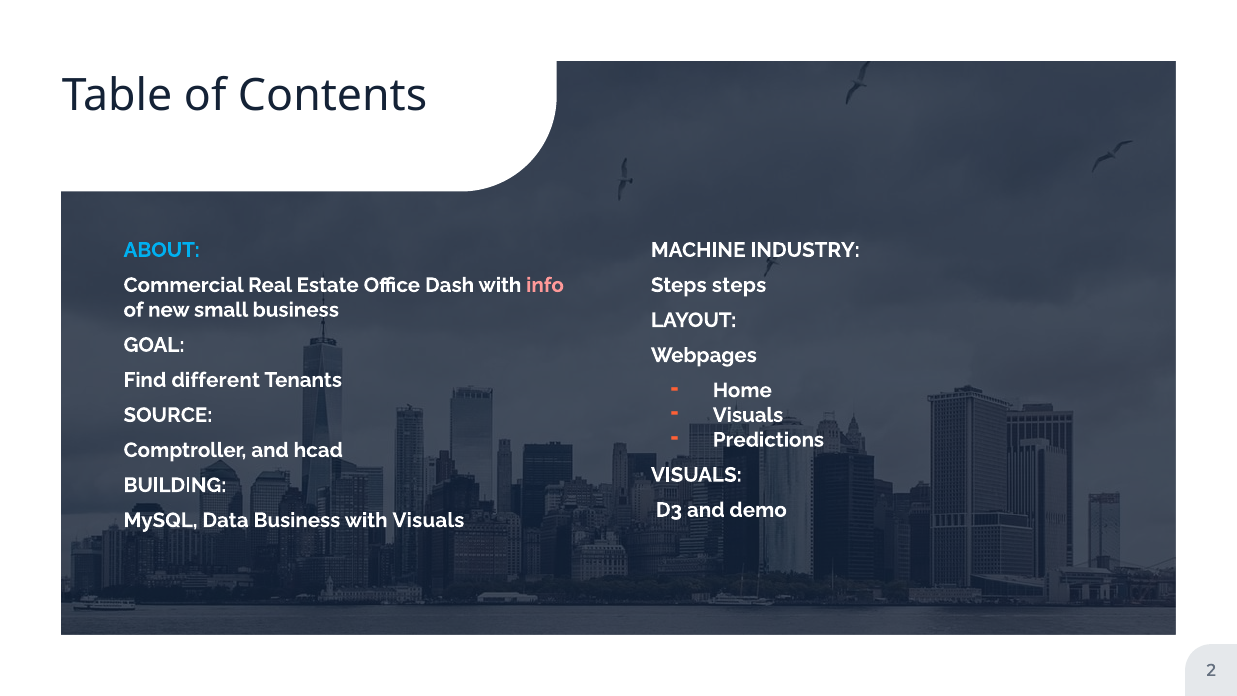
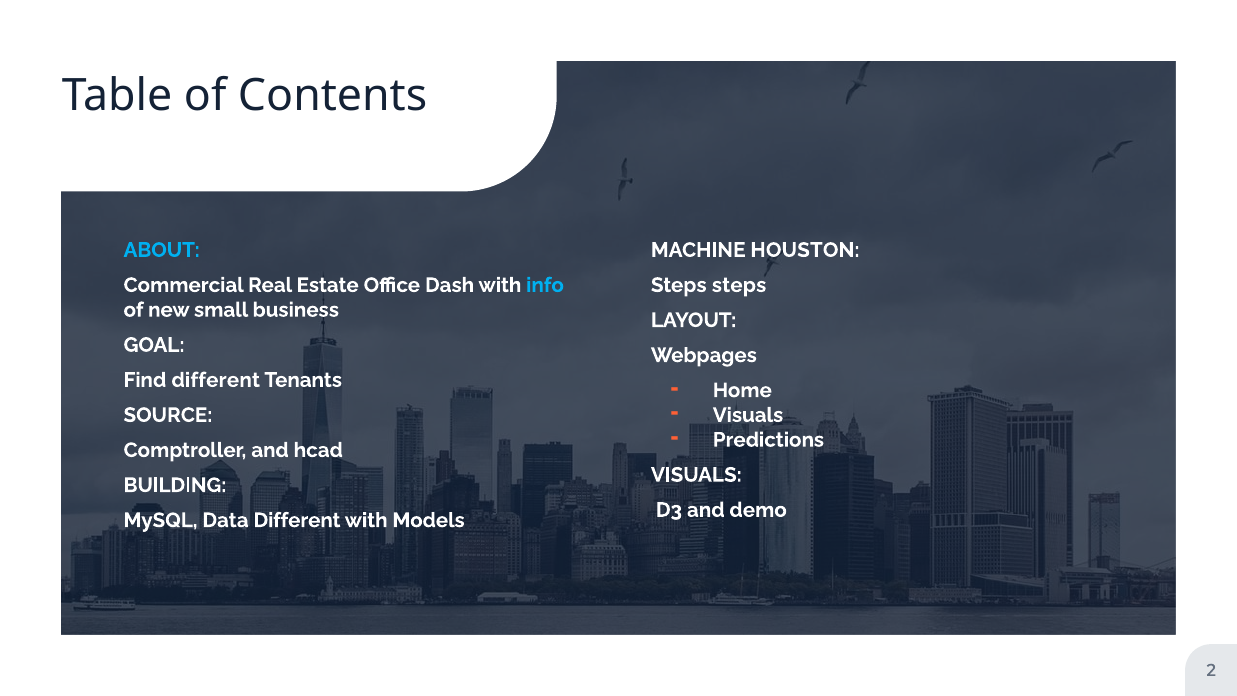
INDUSTRY: INDUSTRY -> HOUSTON (805, 250)
info colour: pink -> light blue (545, 285)
Data Business: Business -> Different (297, 520)
with Visuals: Visuals -> Models (429, 520)
